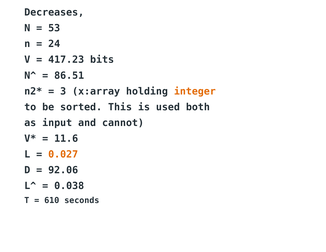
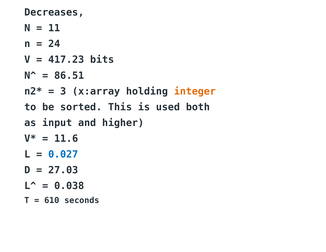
53: 53 -> 11 (54, 28)
cannot: cannot -> higher (123, 123)
0.027 colour: orange -> blue (63, 154)
92.06: 92.06 -> 27.03 (63, 170)
